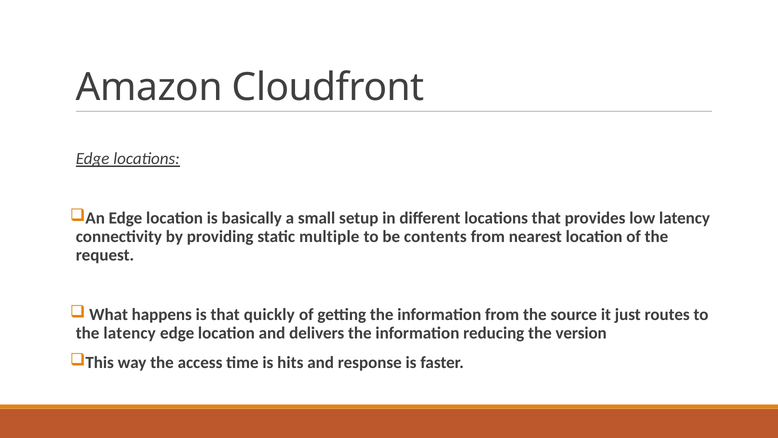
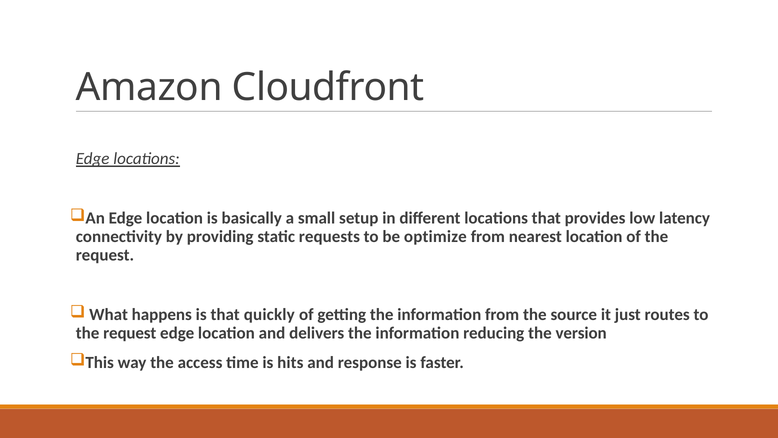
multiple: multiple -> requests (329, 236)
contents: contents -> optimize (435, 236)
latency: latency -> request (130, 333)
